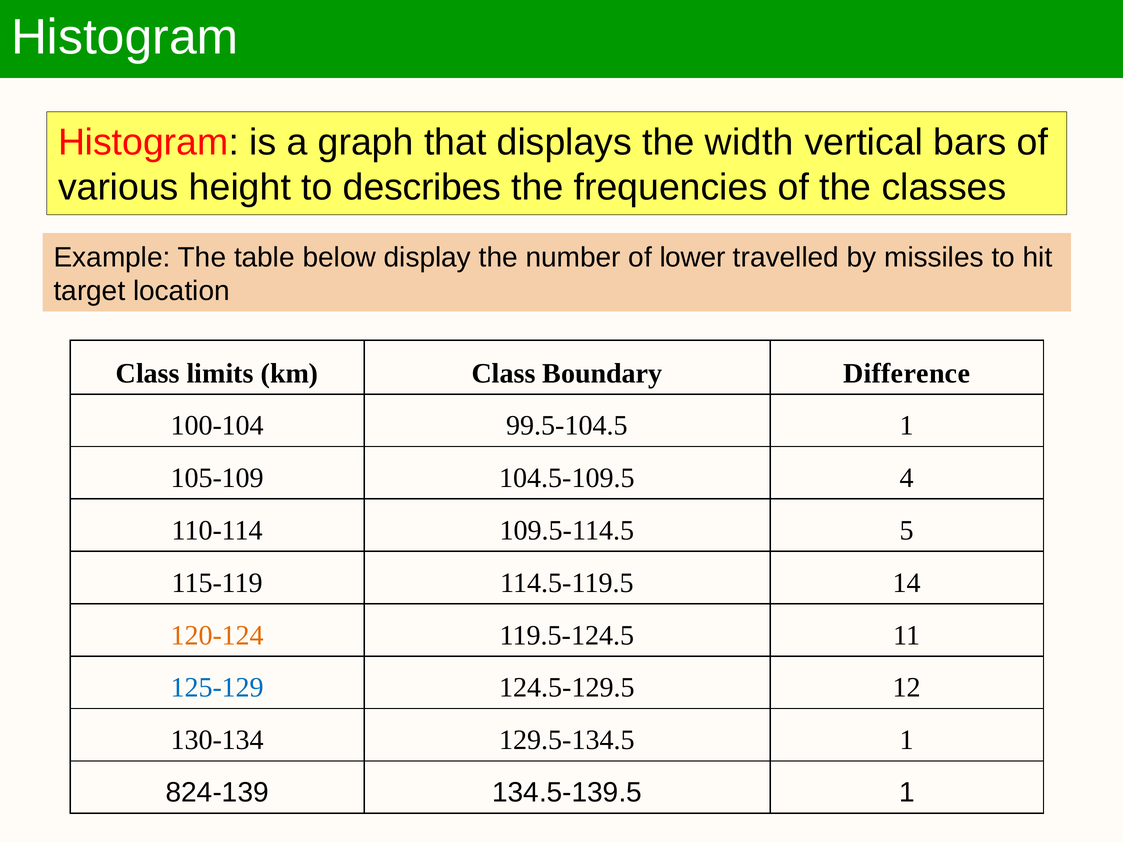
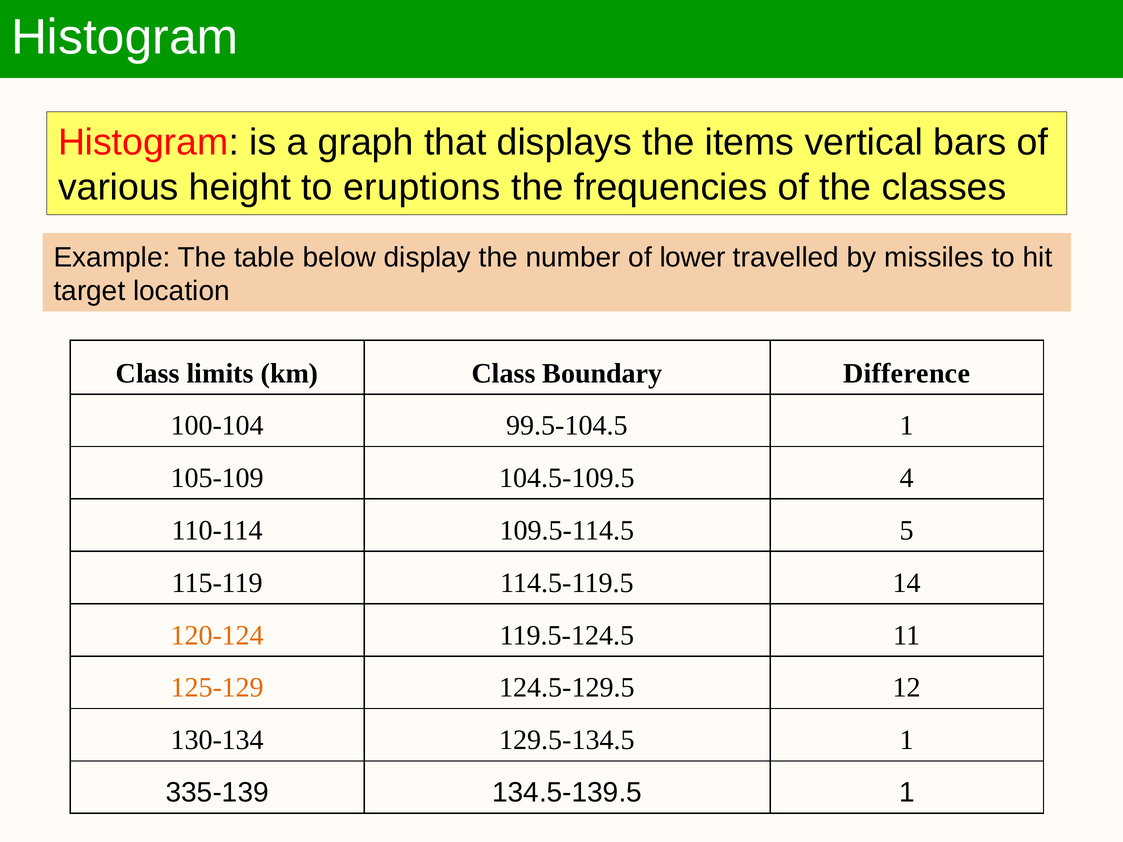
width: width -> items (749, 142)
describes: describes -> eruptions (422, 187)
125-129 colour: blue -> orange (217, 688)
824-139: 824-139 -> 335-139 (217, 793)
